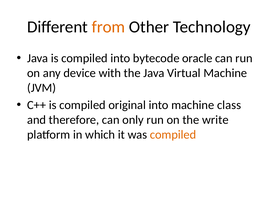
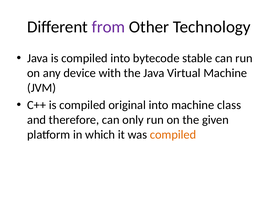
from colour: orange -> purple (108, 27)
oracle: oracle -> stable (197, 58)
write: write -> given (215, 120)
